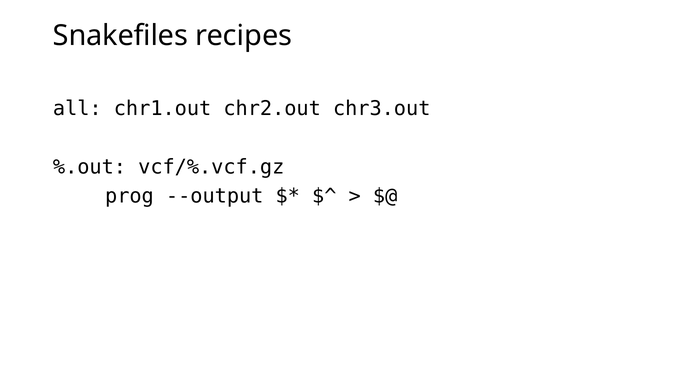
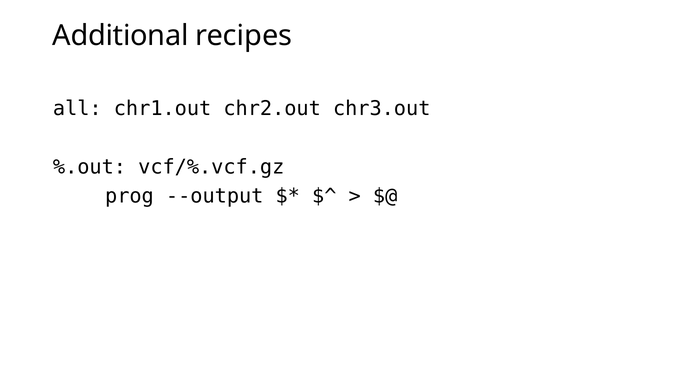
Snakefiles: Snakefiles -> Additional (121, 36)
